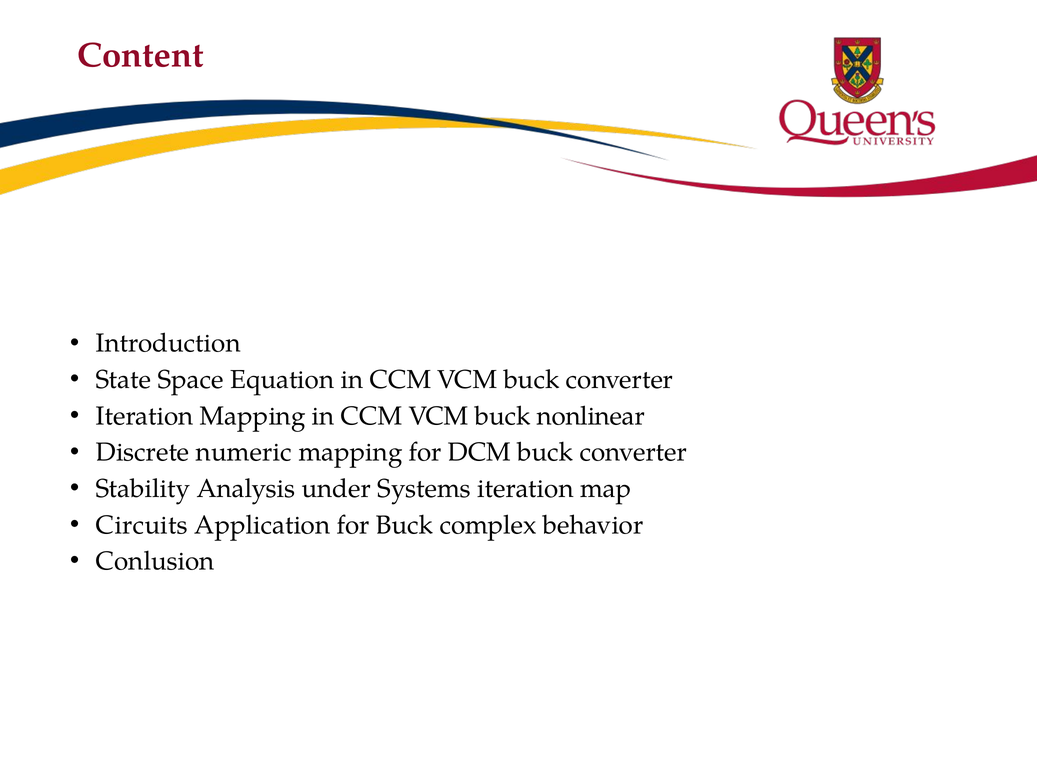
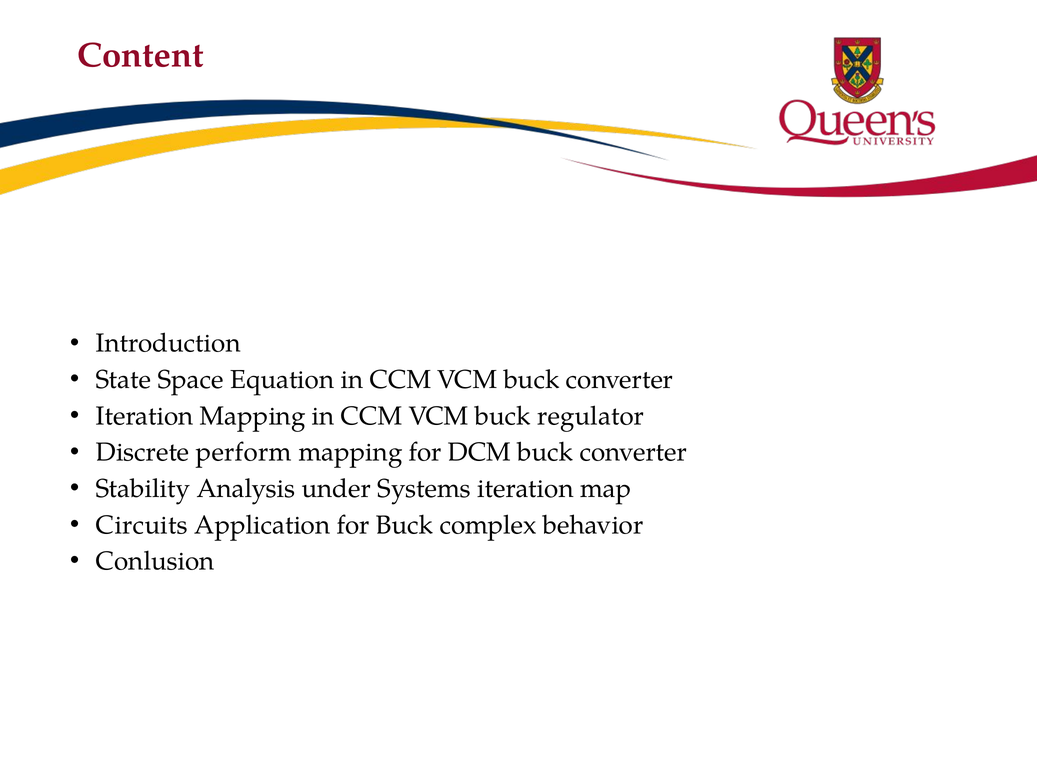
nonlinear: nonlinear -> regulator (591, 416)
numeric: numeric -> perform (244, 452)
